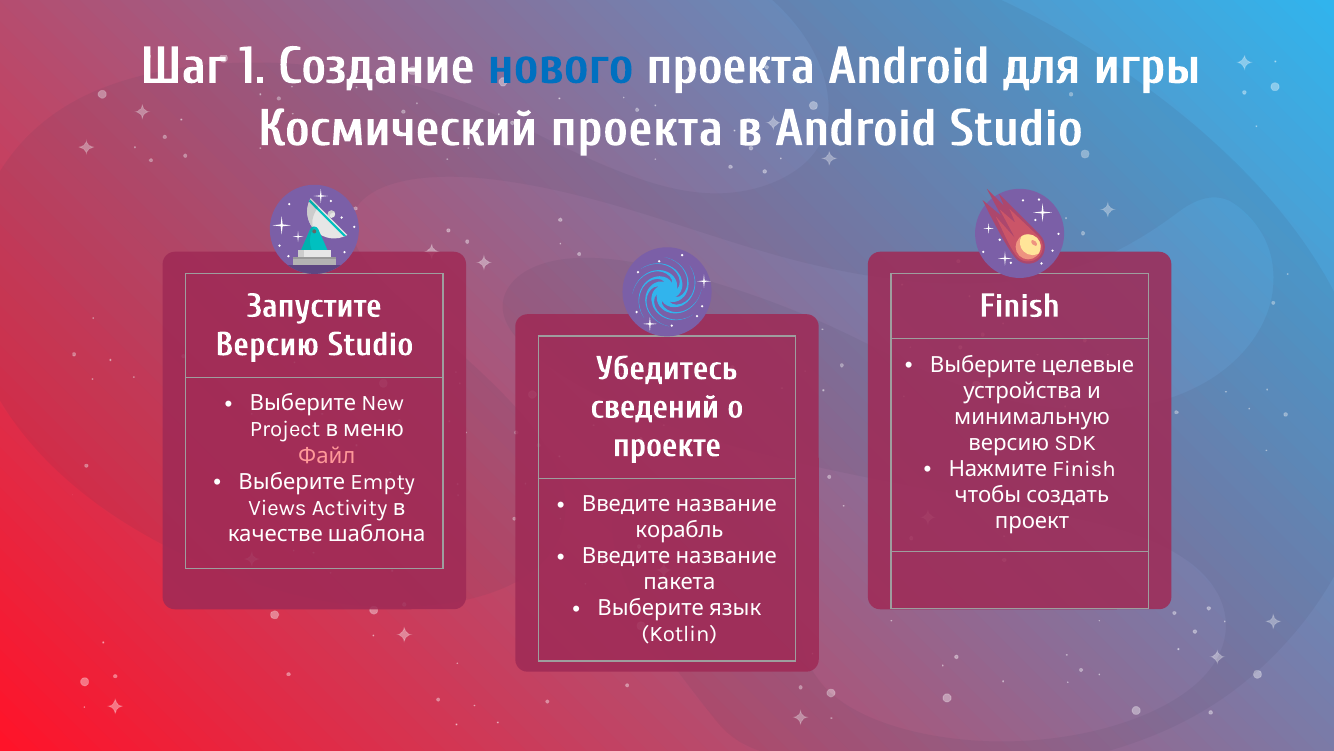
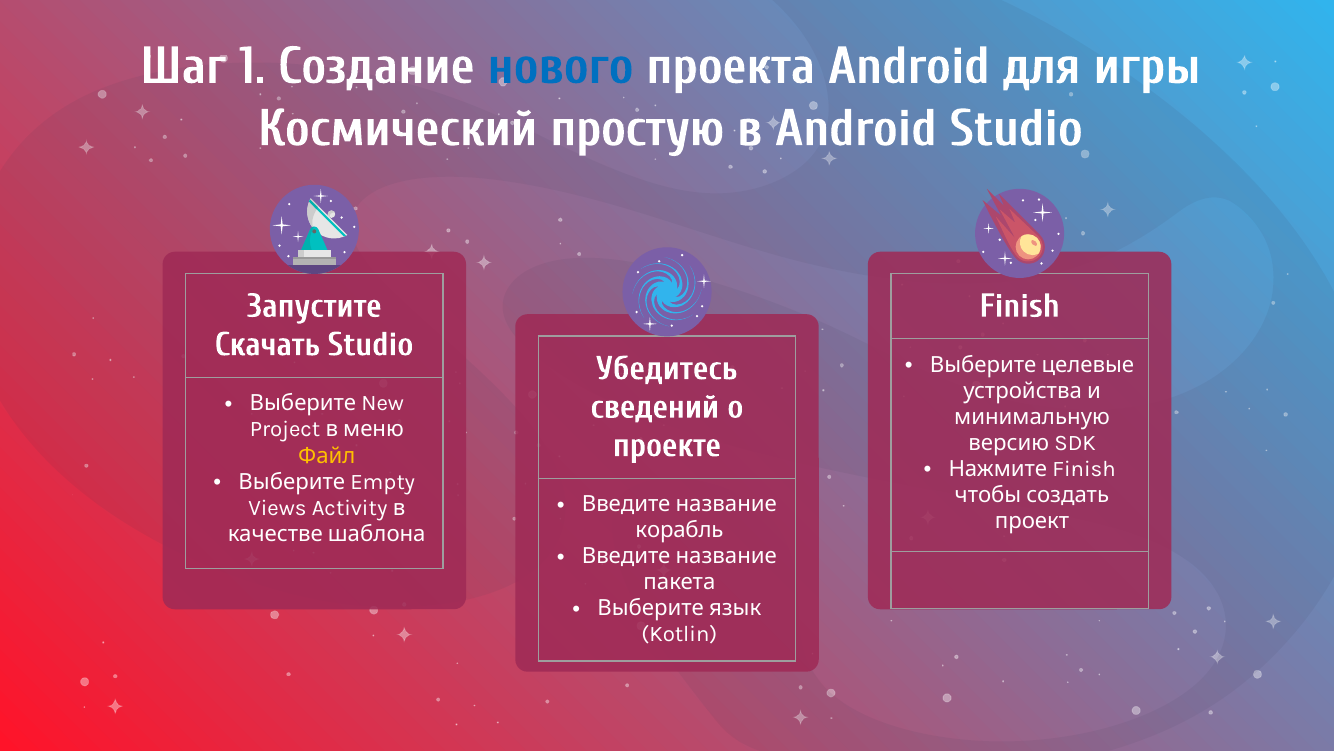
Космический проекта: проекта -> простую (637, 128)
Версию: Версию -> Скачать (268, 344)
Файл colour: pink -> yellow (327, 455)
